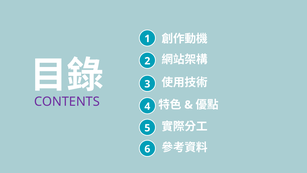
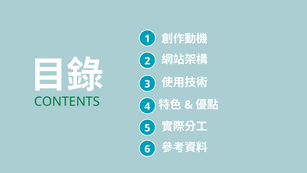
CONTENTS colour: purple -> green (67, 101)
